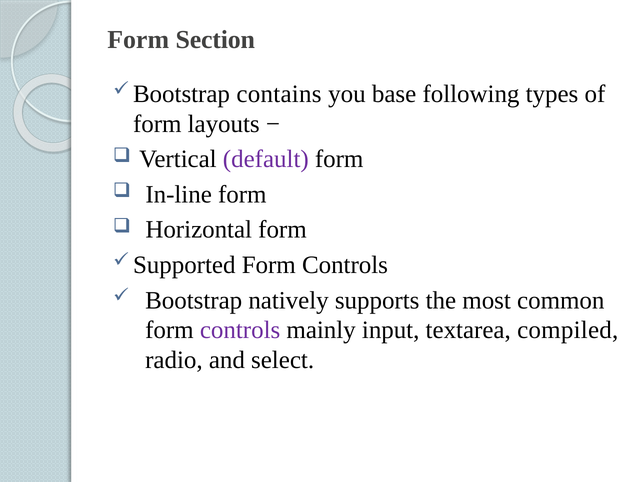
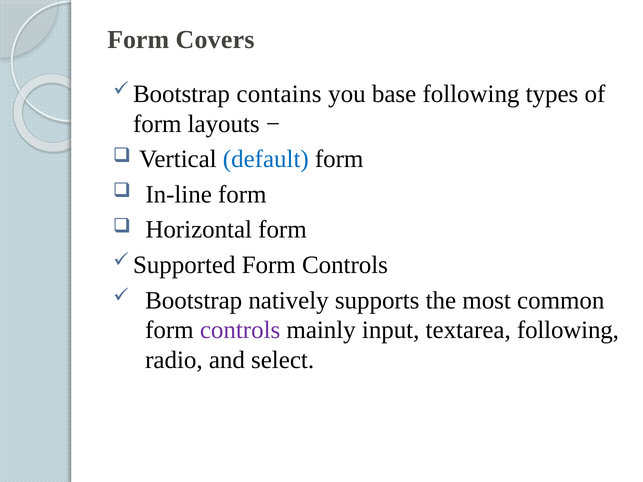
Section: Section -> Covers (215, 40)
default colour: purple -> blue (266, 159)
textarea compiled: compiled -> following (568, 330)
